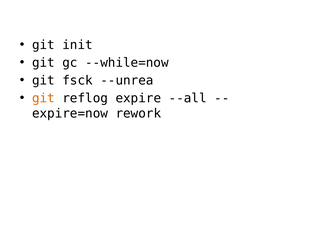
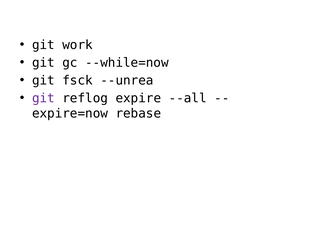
init: init -> work (78, 45)
git colour: orange -> purple (43, 98)
rework: rework -> rebase (138, 113)
